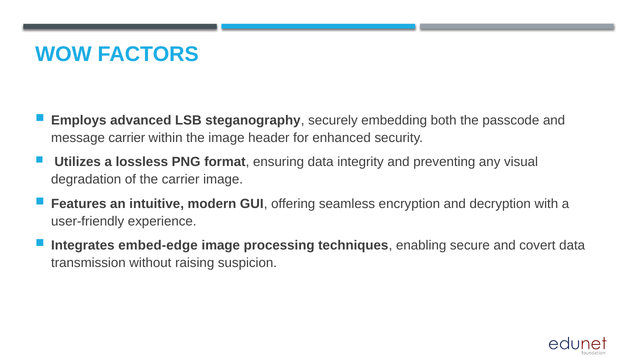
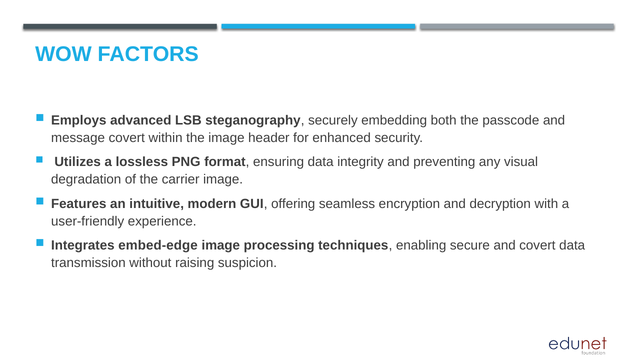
message carrier: carrier -> covert (127, 138)
